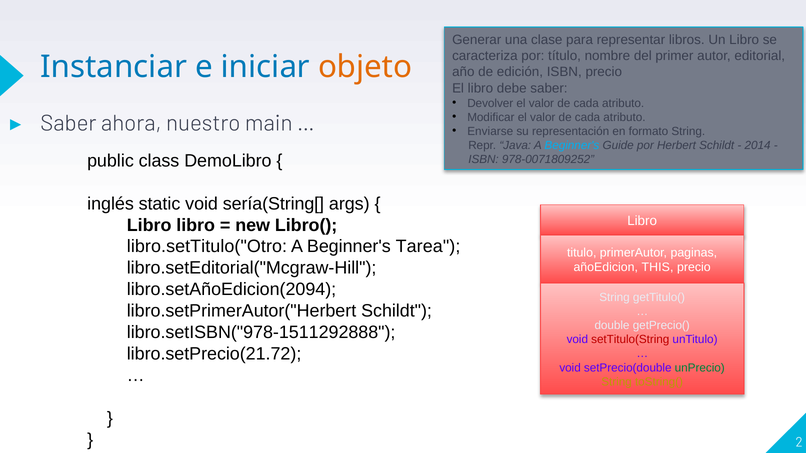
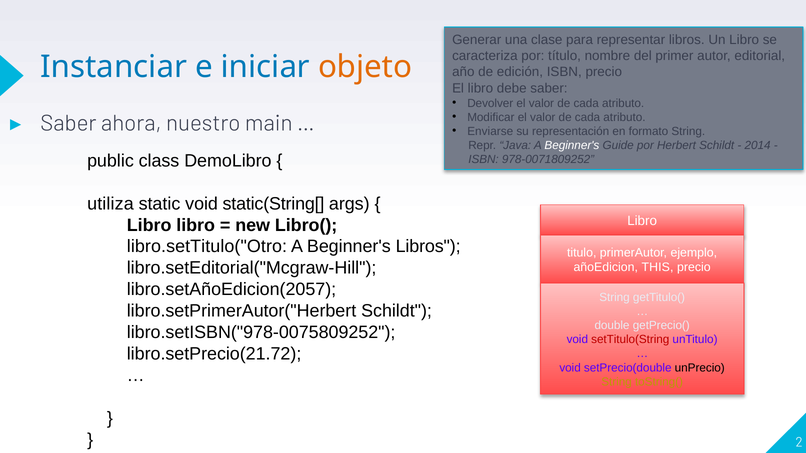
Beginner's colour: light blue -> white (572, 145)
inglés: inglés -> utiliza (110, 204)
sería(String[: sería(String[ -> static(String[ (274, 204)
Beginner's Tarea: Tarea -> Libros (428, 247)
paginas: paginas -> ejemplo (694, 253)
libro.setAñoEdicion(2094: libro.setAñoEdicion(2094 -> libro.setAñoEdicion(2057 (232, 290)
libro.setISBN("978-1511292888: libro.setISBN("978-1511292888 -> libro.setISBN("978-0075809252 (261, 333)
unPrecio colour: green -> black (700, 368)
